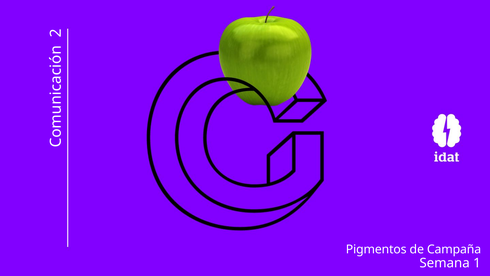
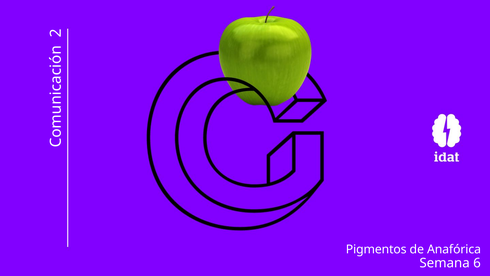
Campaña: Campaña -> Anafórica (454, 249)
1: 1 -> 6 (477, 263)
